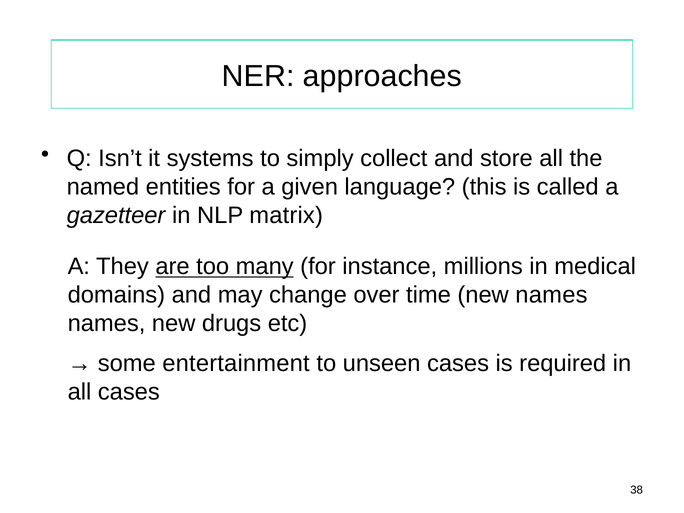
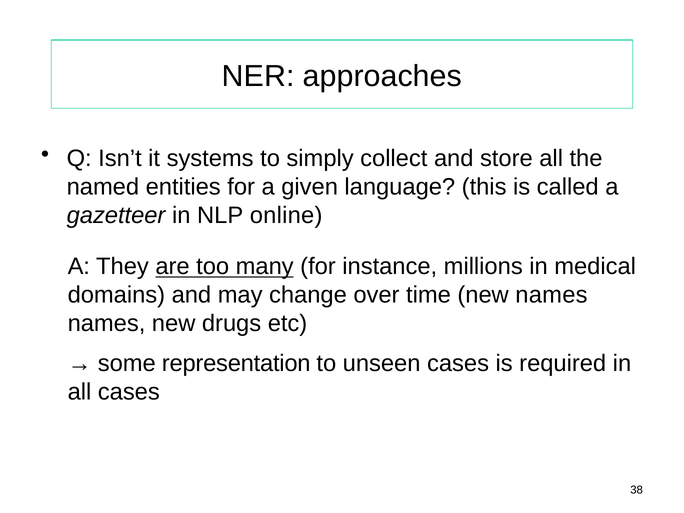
matrix: matrix -> online (286, 215)
entertainment: entertainment -> representation (236, 363)
